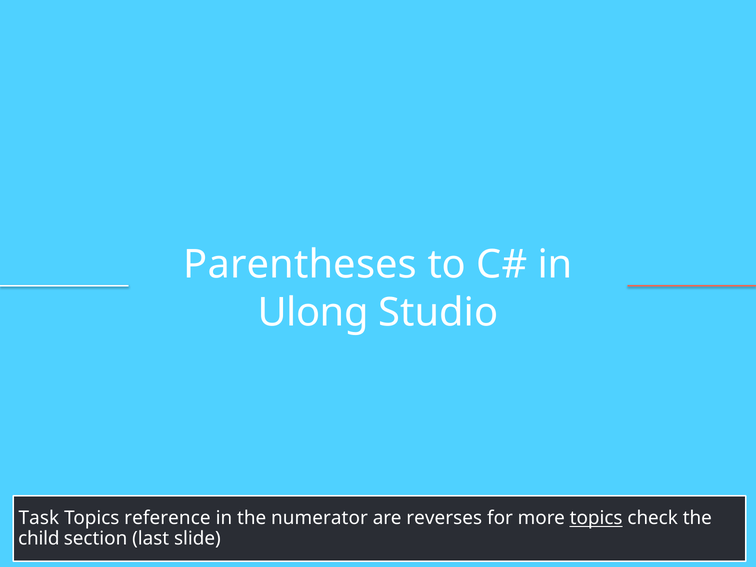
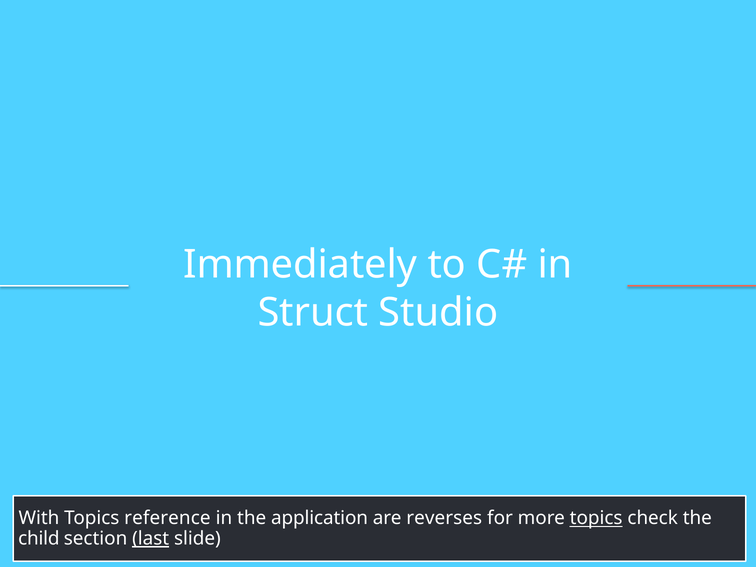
Parentheses: Parentheses -> Immediately (300, 265)
Ulong: Ulong -> Struct (313, 313)
Task: Task -> With (39, 518)
numerator: numerator -> application (320, 518)
last underline: none -> present (151, 539)
